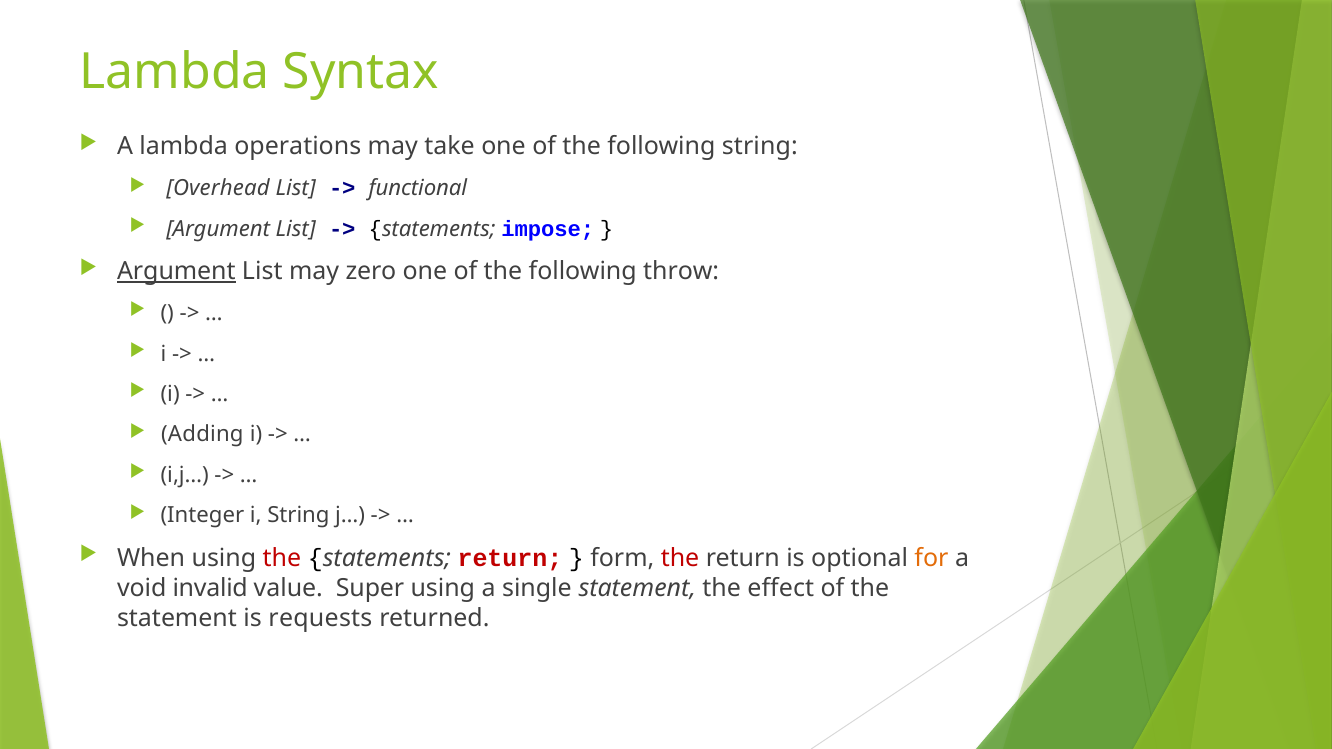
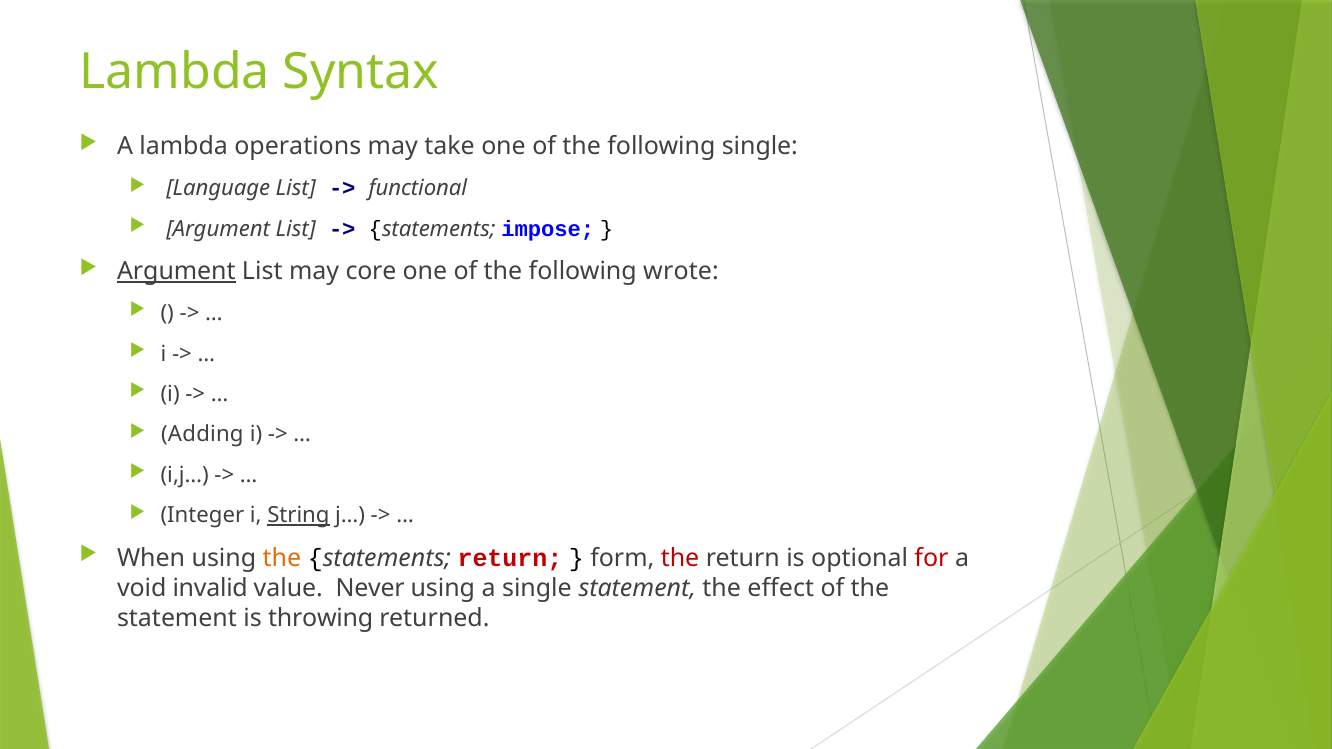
following string: string -> single (760, 147)
Overhead: Overhead -> Language (218, 189)
zero: zero -> core (371, 271)
throw: throw -> wrote (681, 271)
String underline: none -> present (298, 516)
the colour: red -> orange (282, 558)
for colour: orange -> red (932, 558)
Super: Super -> Never (370, 588)
requests: requests -> throwing (321, 618)
